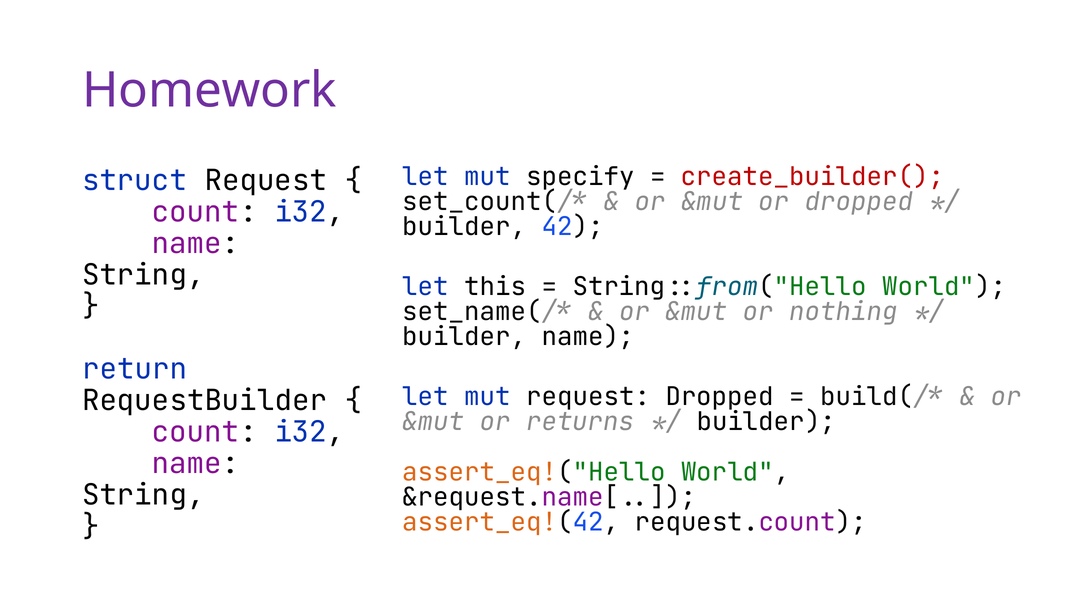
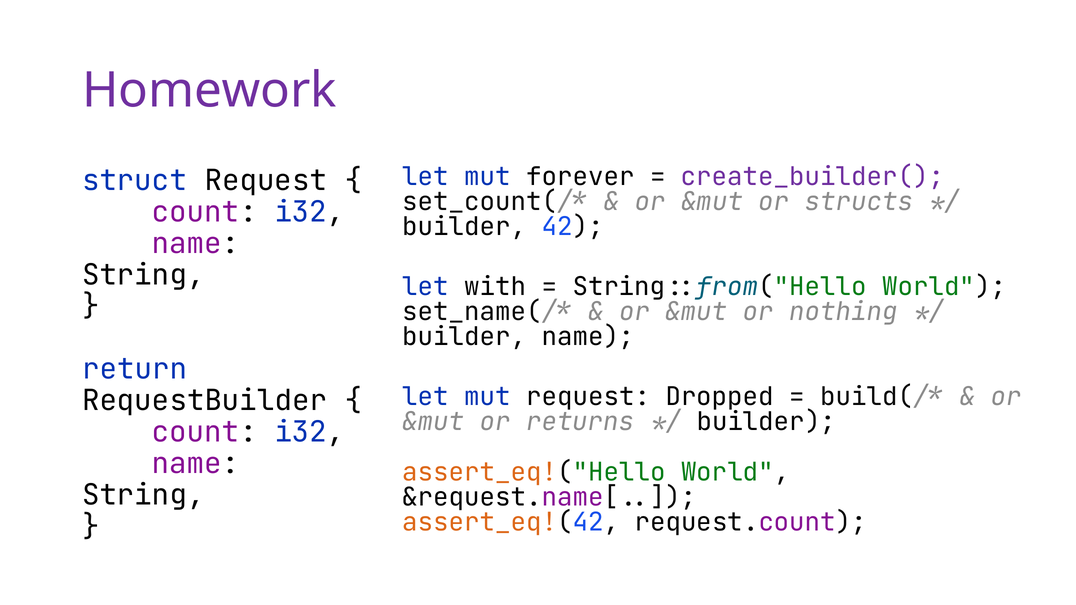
specify: specify -> forever (580, 177)
create_builder( colour: red -> purple (813, 177)
or dropped: dropped -> structs (859, 202)
this: this -> with (495, 287)
